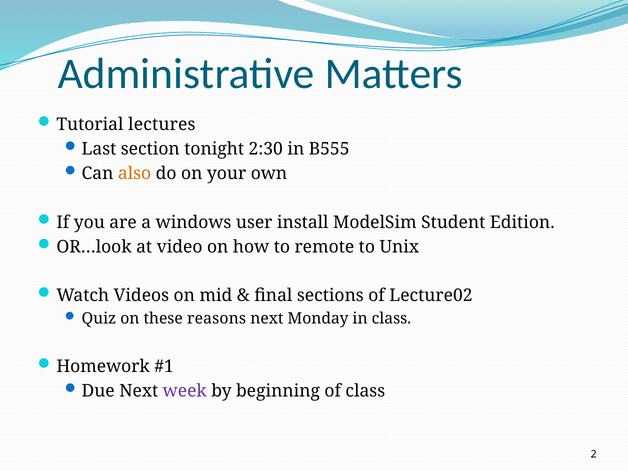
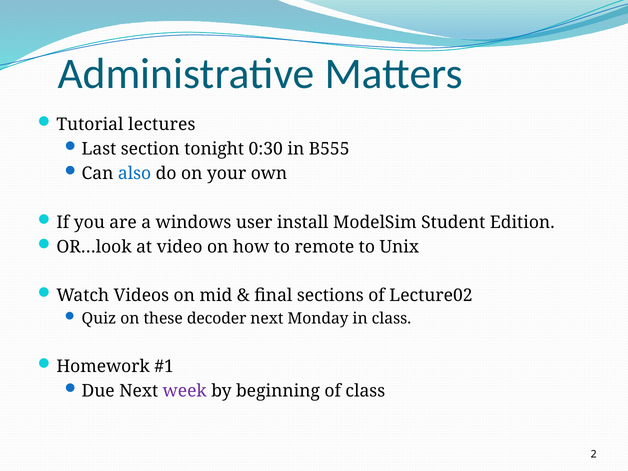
2:30: 2:30 -> 0:30 (266, 149)
also colour: orange -> blue (135, 174)
reasons: reasons -> decoder (217, 319)
